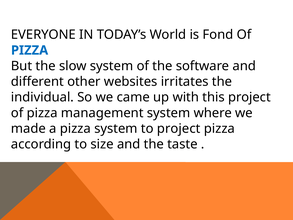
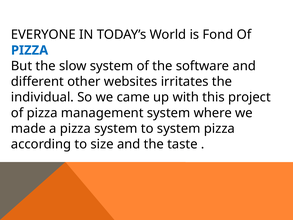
to project: project -> system (179, 128)
